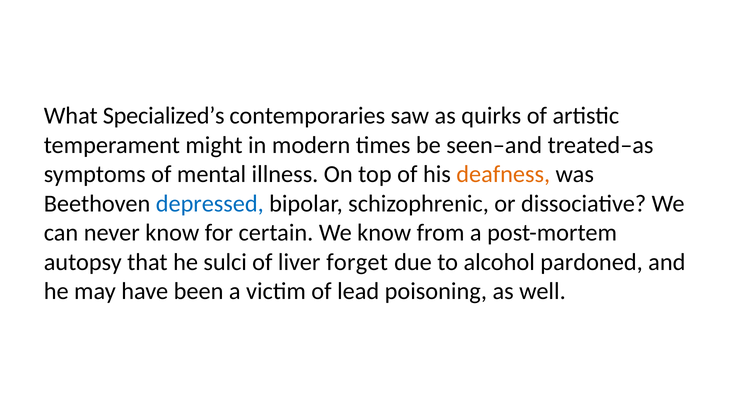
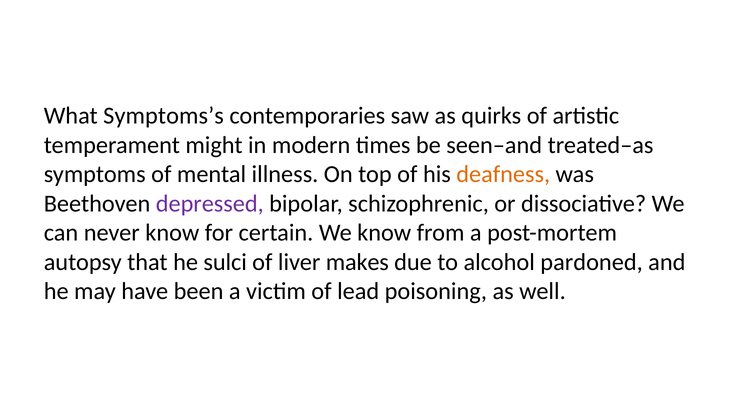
Specialized’s: Specialized’s -> Symptoms’s (164, 116)
depressed colour: blue -> purple (210, 203)
forget: forget -> makes (357, 262)
